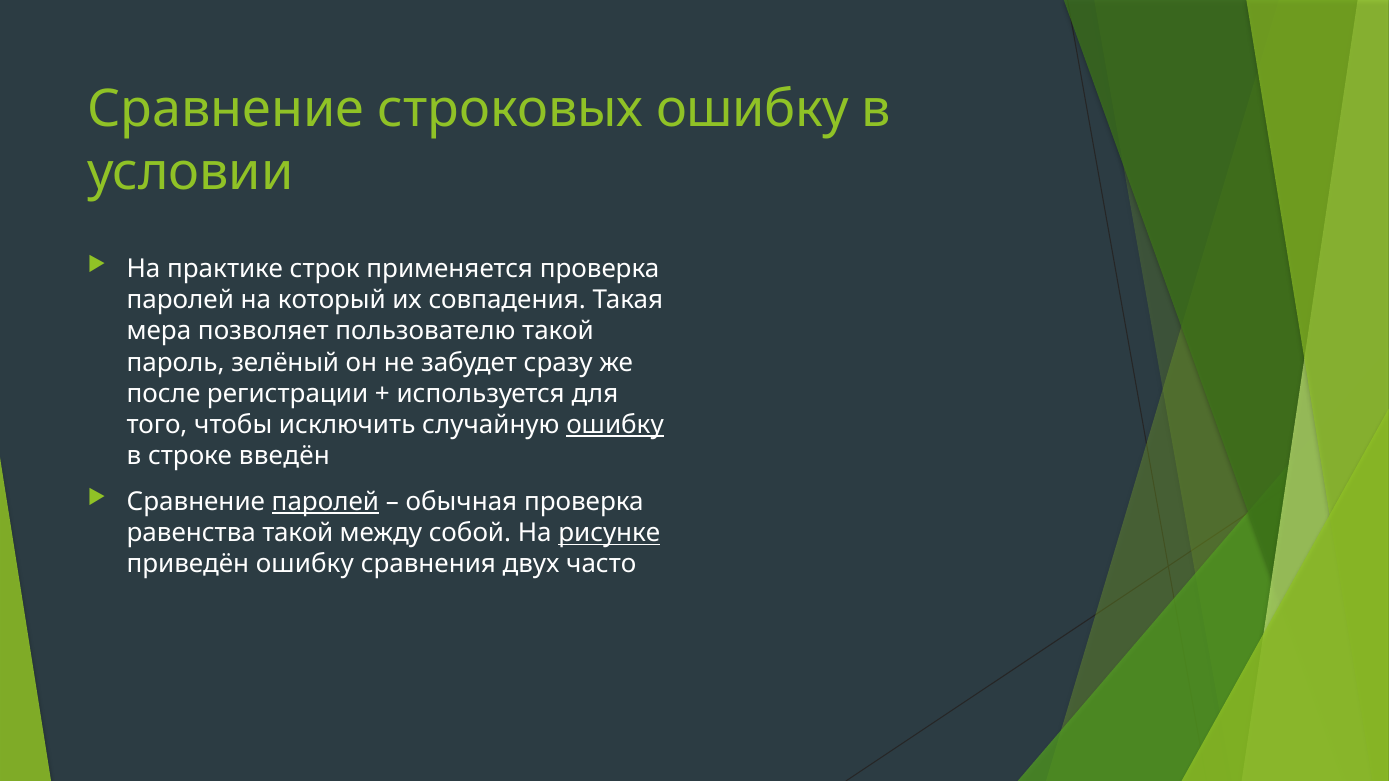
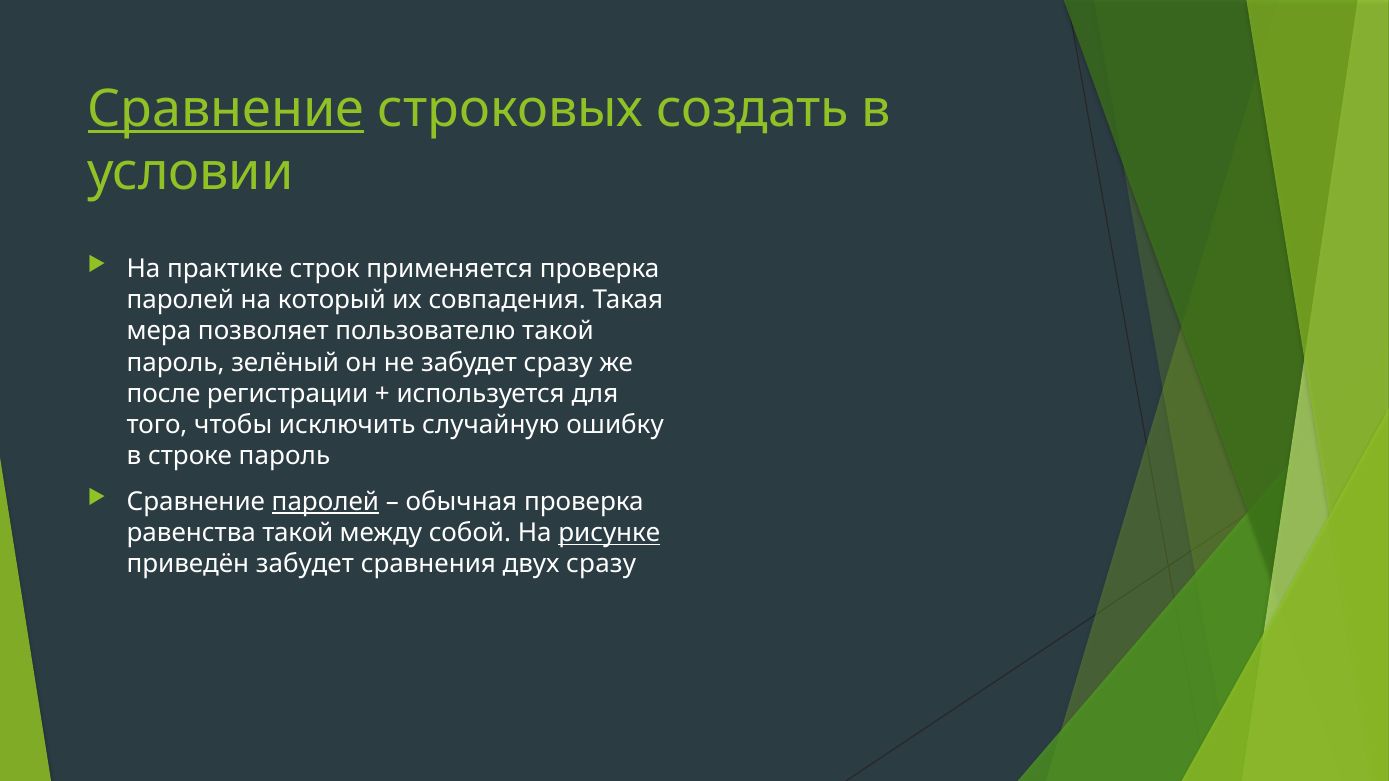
Сравнение underline: none -> present (226, 110)
строковых ошибку: ошибку -> создать (753, 110)
ошибку underline: present -> none (615, 425)
строке введён: введён -> пароль (284, 456)
приведён ошибку: ошибку -> забудет (305, 565)
двух часто: часто -> сразу (601, 565)
